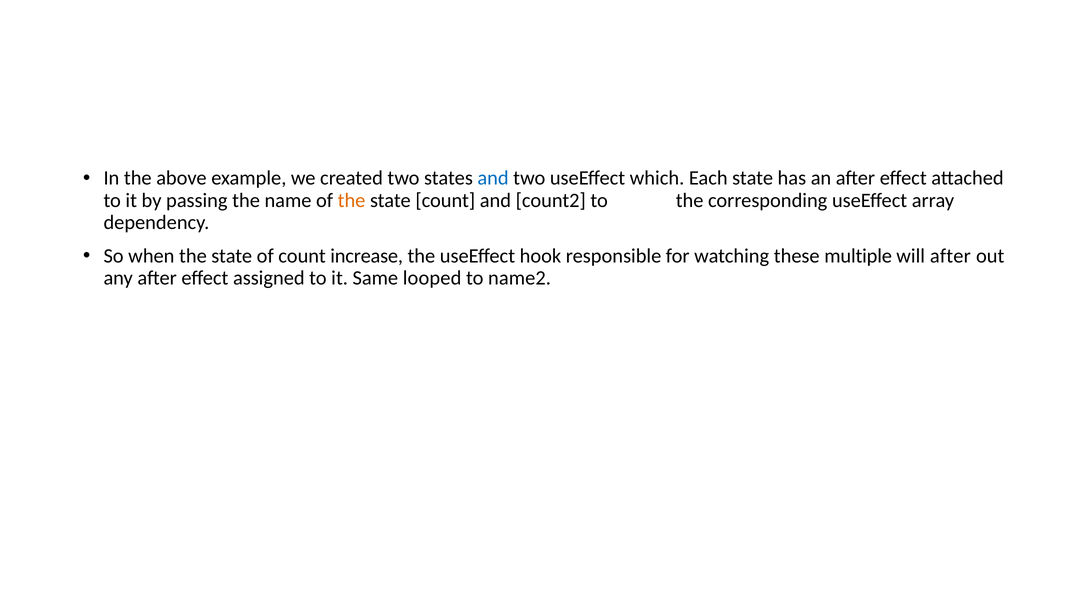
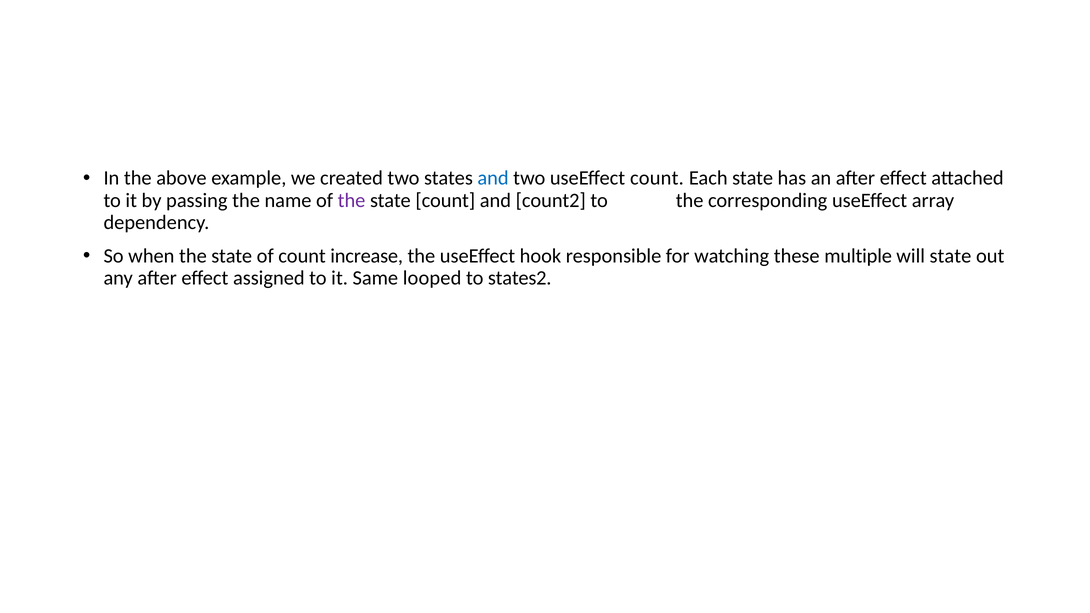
useEffect which: which -> count (657, 178)
the colour: orange -> purple (352, 200)
will after: after -> state (950, 256)
name2: name2 -> states2 (520, 278)
